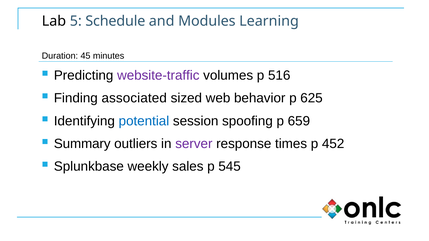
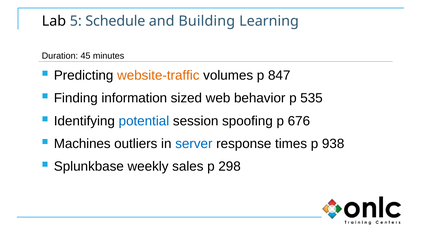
Modules: Modules -> Building (207, 21)
website-traffic colour: purple -> orange (158, 76)
516: 516 -> 847 (279, 76)
associated: associated -> information (134, 98)
625: 625 -> 535 (312, 98)
659: 659 -> 676 (299, 121)
Summary: Summary -> Machines (82, 144)
server colour: purple -> blue (194, 144)
452: 452 -> 938 (333, 144)
545: 545 -> 298 (230, 167)
